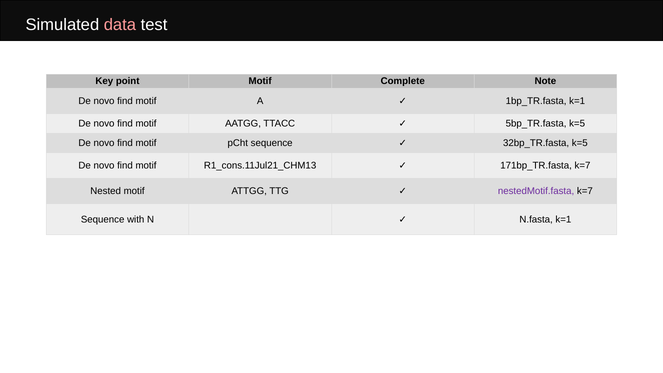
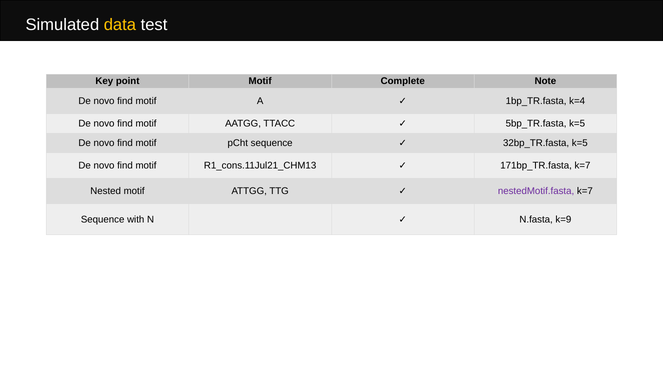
data colour: pink -> yellow (120, 25)
k=1: k=1 -> k=4 (577, 101)
N.fasta k=1: k=1 -> k=9 (563, 219)
